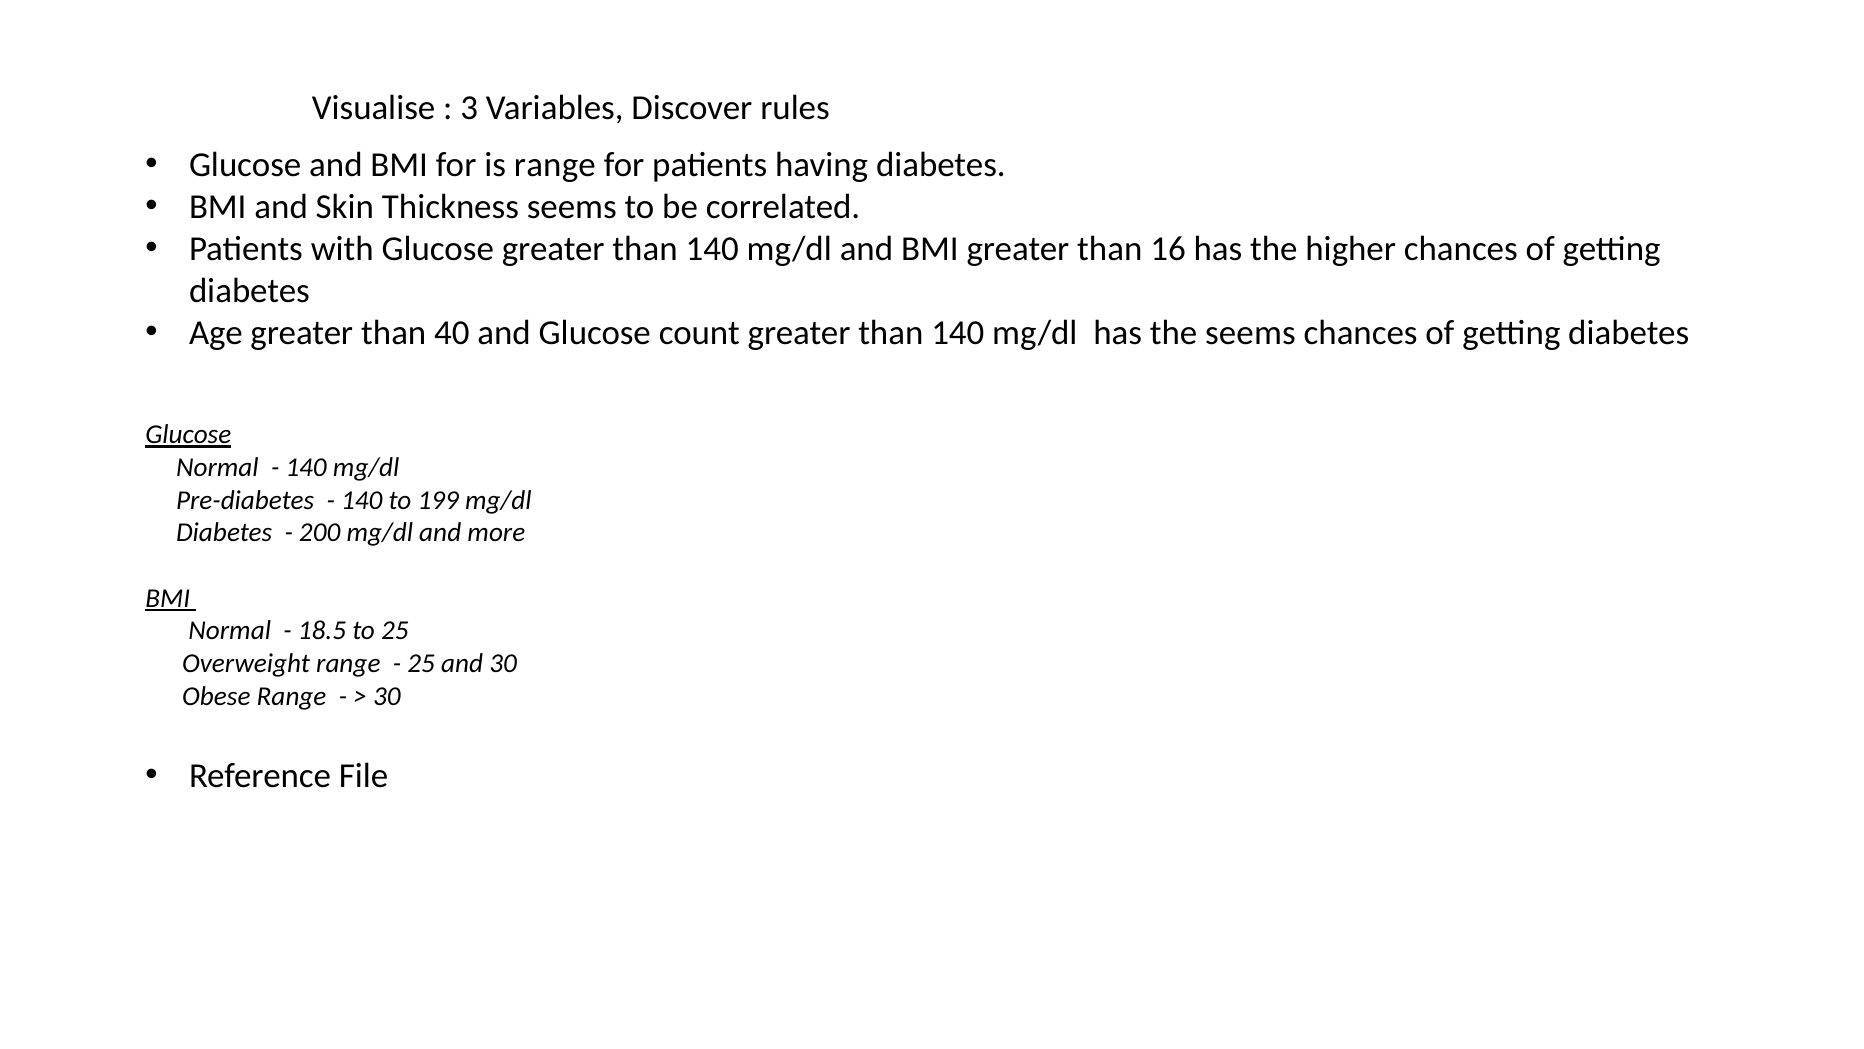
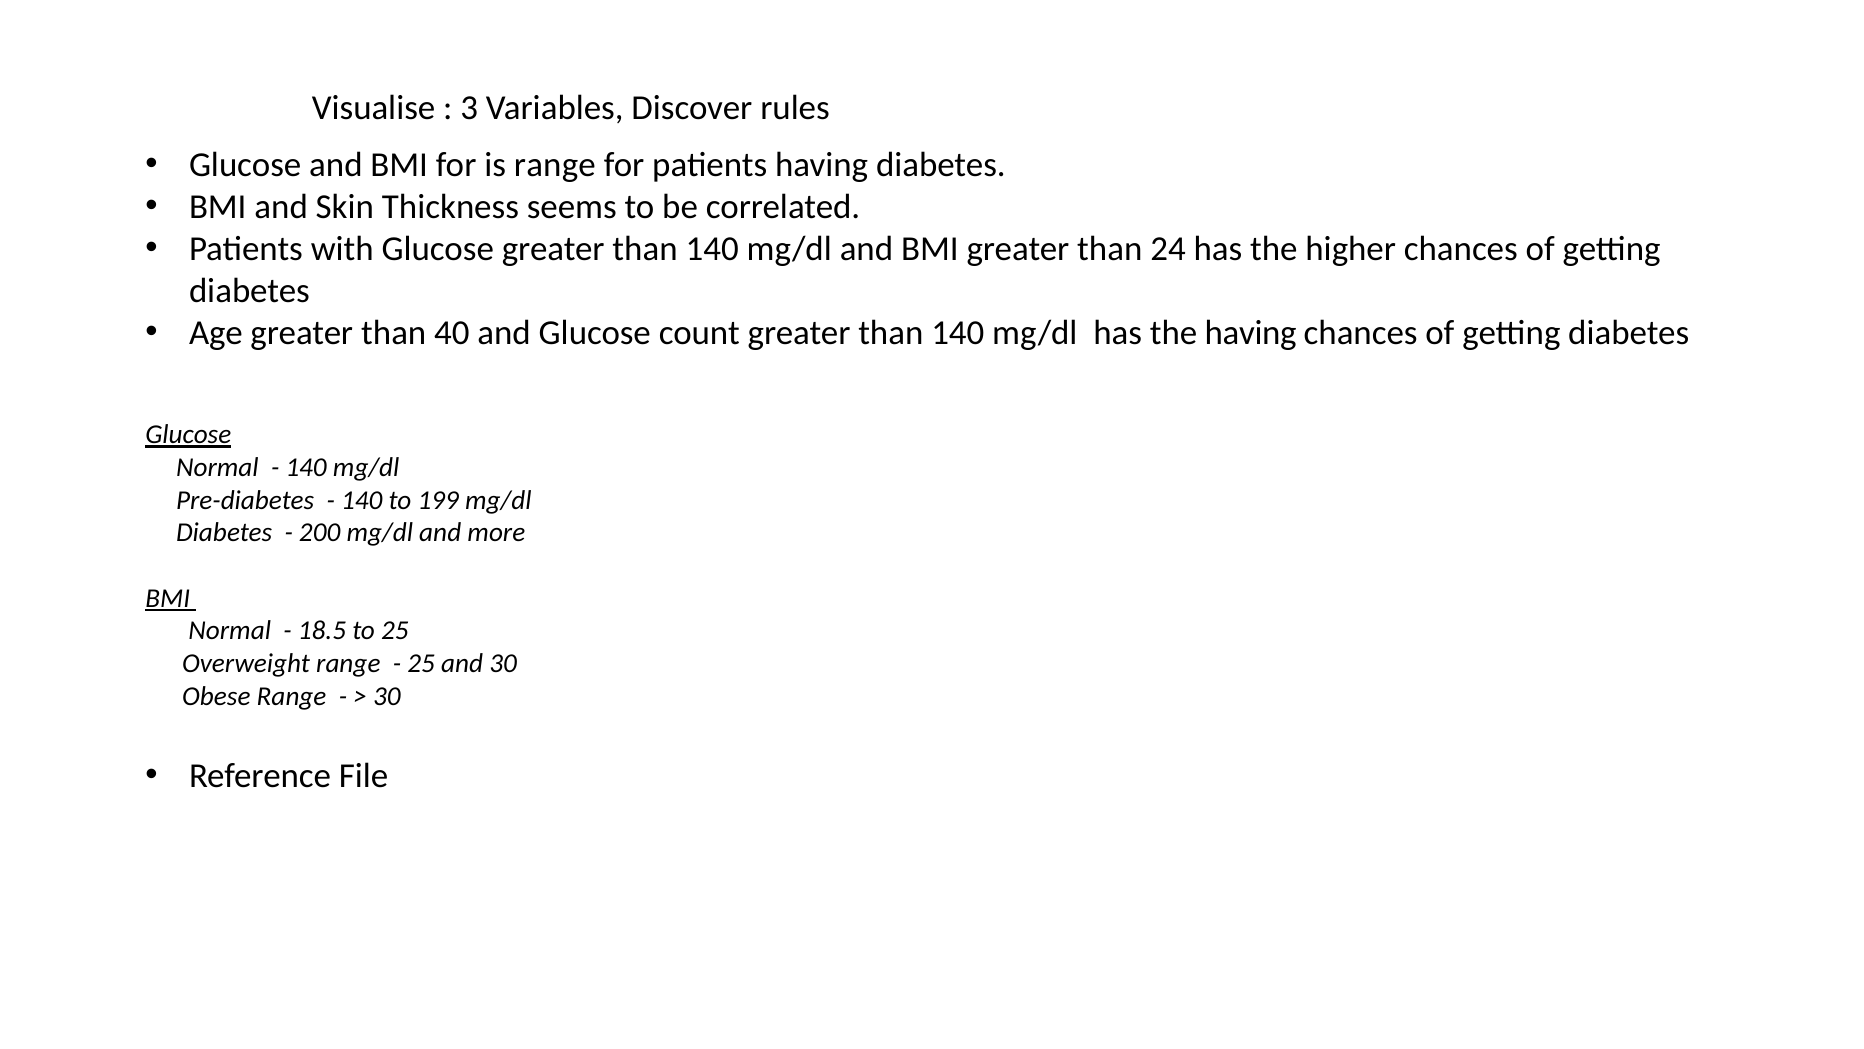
16: 16 -> 24 (1168, 249)
the seems: seems -> having (1251, 333)
